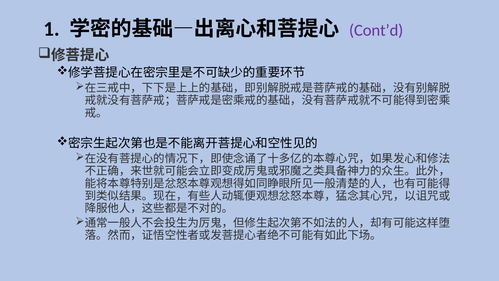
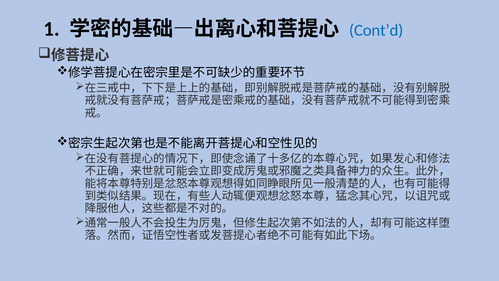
Cont’d colour: purple -> blue (376, 30)
